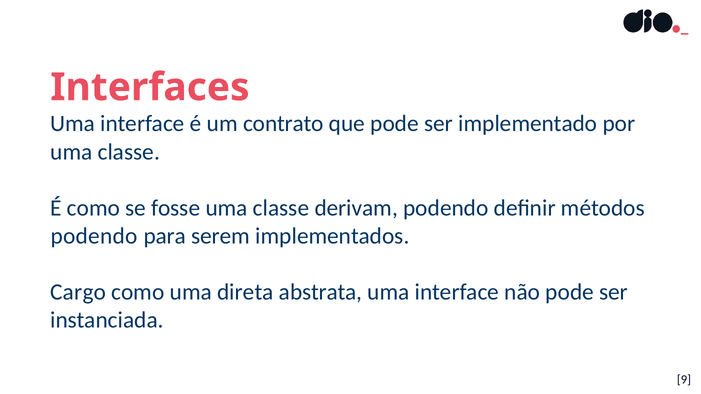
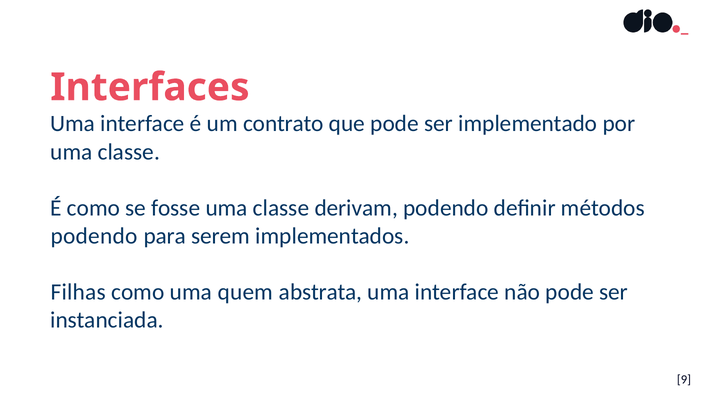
Cargo: Cargo -> Filhas (78, 292)
direta: direta -> quem (245, 292)
